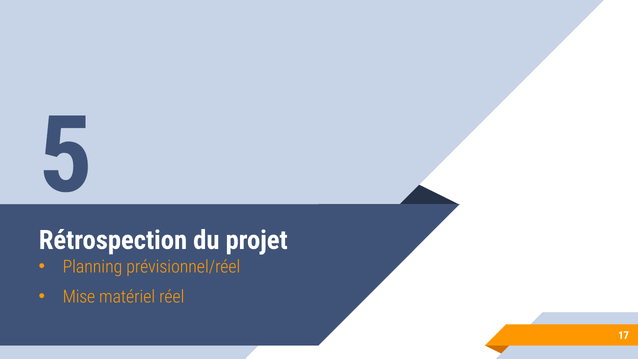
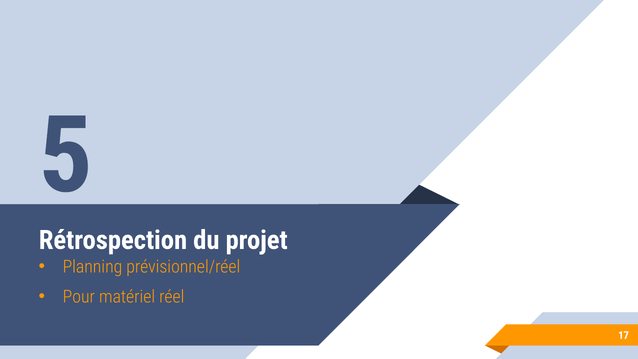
Mise: Mise -> Pour (79, 297)
